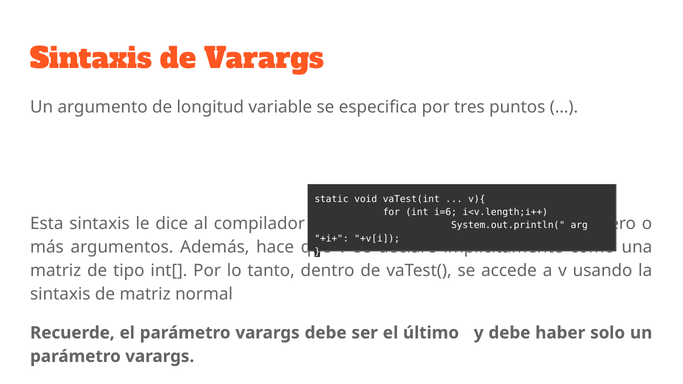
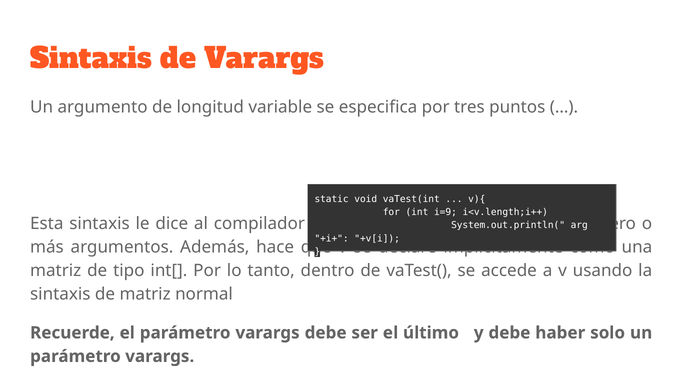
i=6: i=6 -> i=9 (445, 212)
